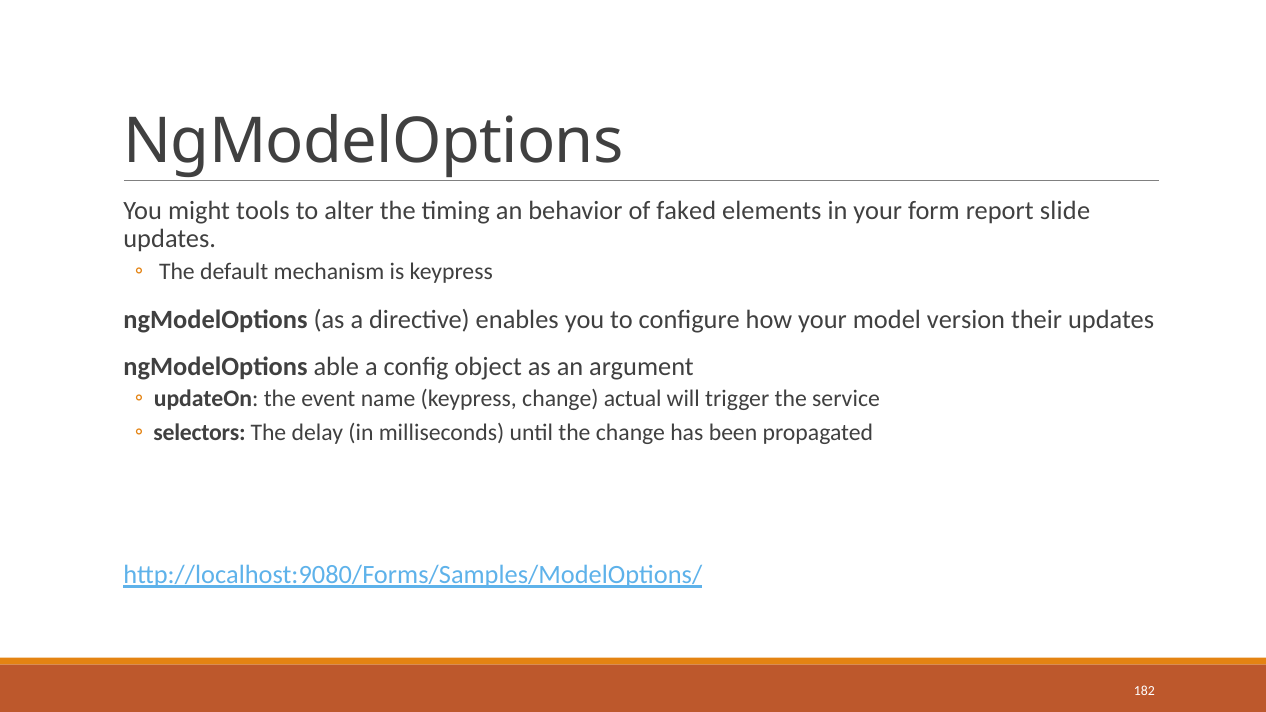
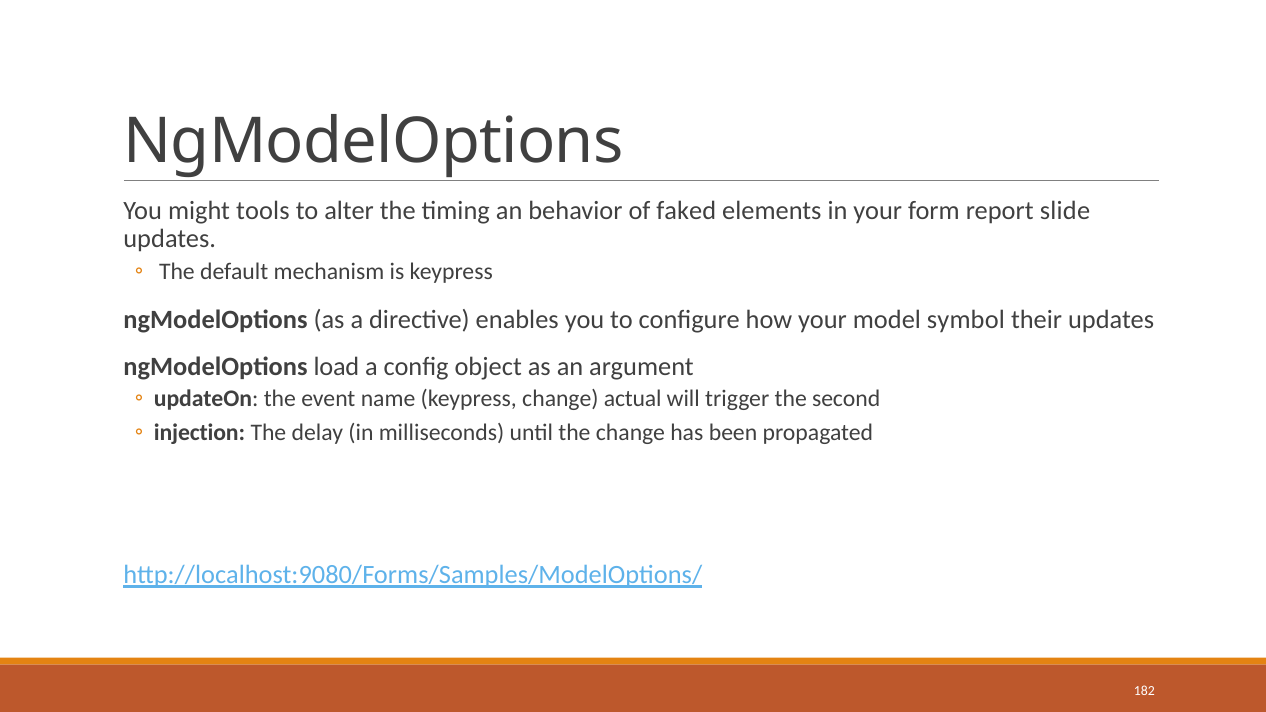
version: version -> symbol (966, 320)
able: able -> load (336, 367)
service: service -> second (846, 399)
selectors: selectors -> injection (199, 433)
